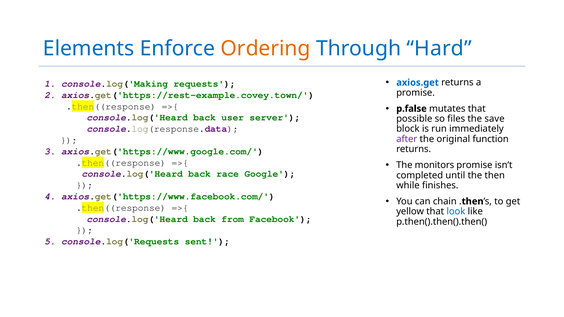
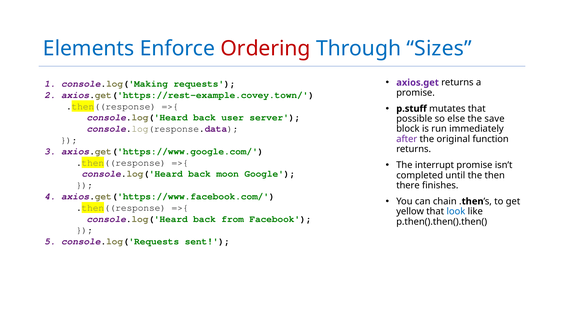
Ordering colour: orange -> red (266, 48)
Hard: Hard -> Sizes (439, 48)
axios.get colour: blue -> purple (418, 83)
p.false: p.false -> p.stuff (411, 109)
files: files -> else (456, 119)
monitors: monitors -> interrupt (434, 165)
race: race -> moon (228, 174)
while: while -> there (408, 186)
